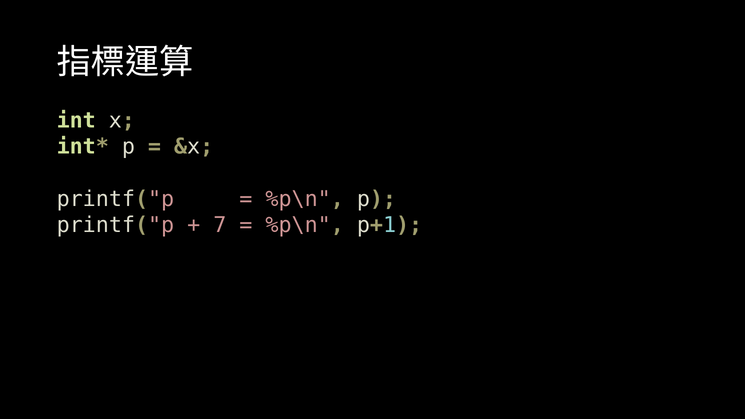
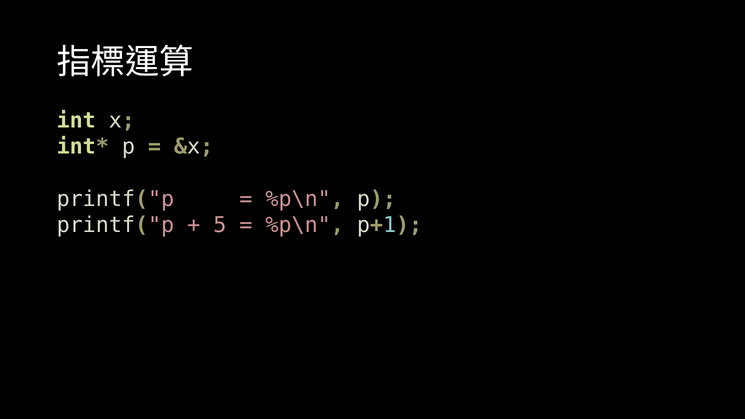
7: 7 -> 5 (220, 225)
